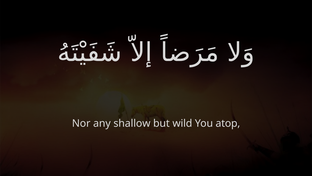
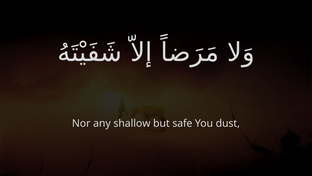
wild: wild -> safe (182, 123)
atop: atop -> dust (228, 123)
